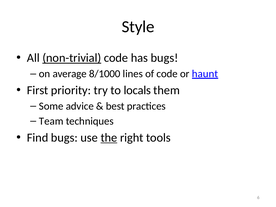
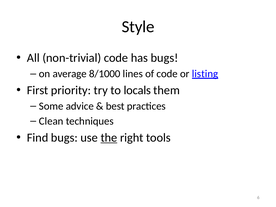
non-trivial underline: present -> none (72, 58)
haunt: haunt -> listing (205, 74)
Team: Team -> Clean (51, 121)
